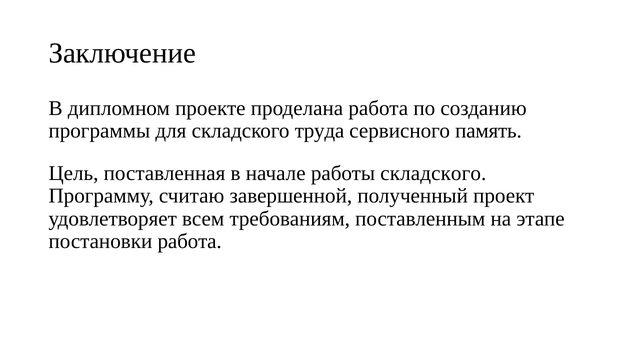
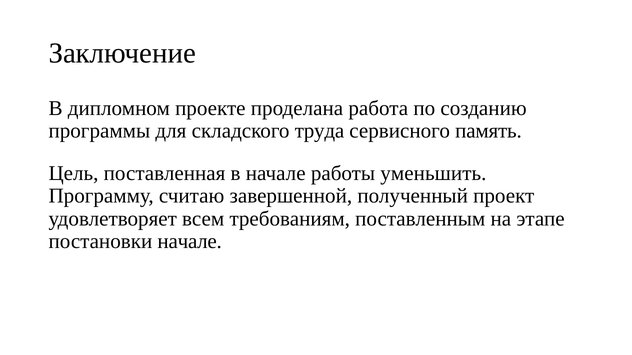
работы складского: складского -> уменьшить (433, 174)
постановки работа: работа -> начале (190, 242)
